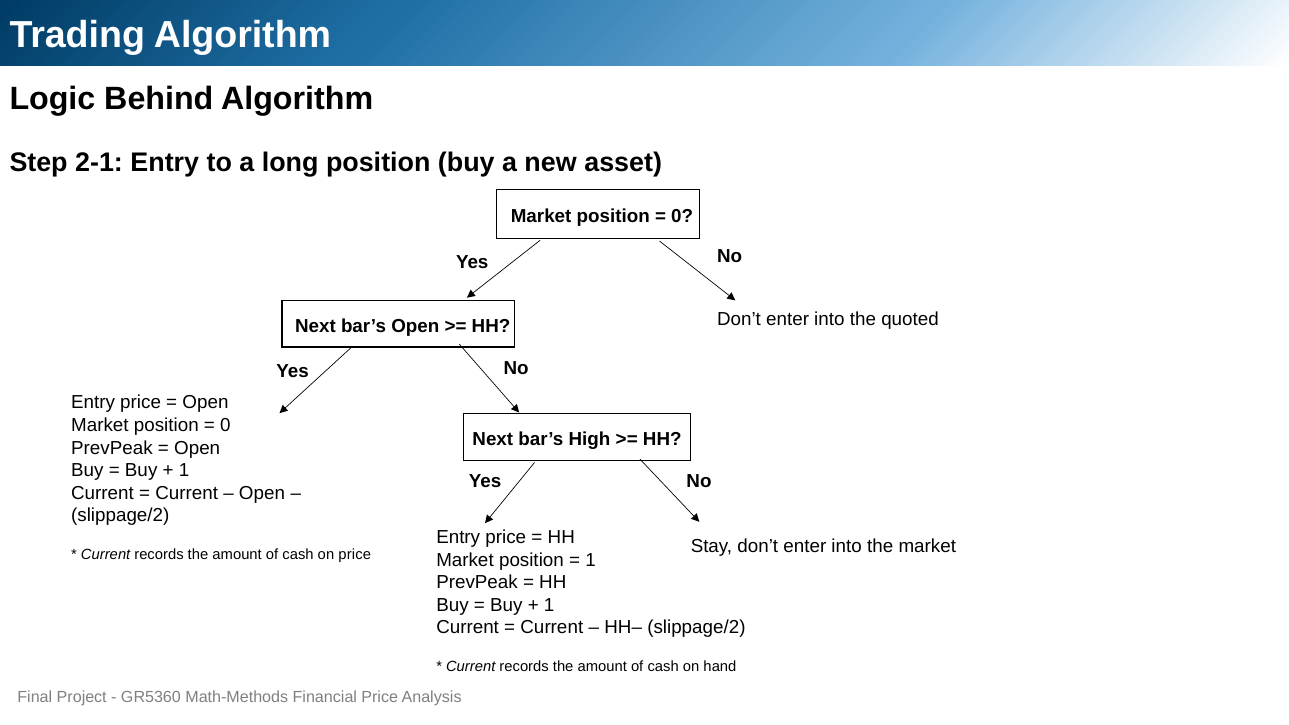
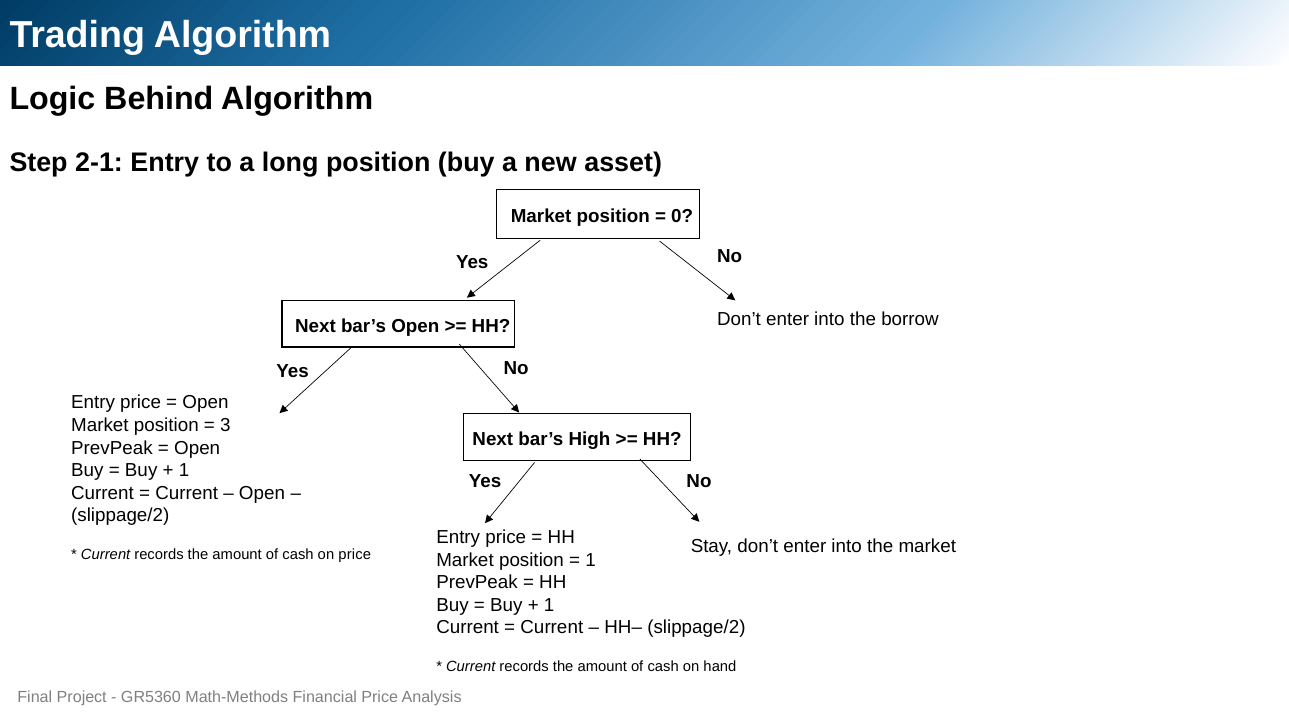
quoted: quoted -> borrow (910, 319)
0: 0 -> 3 (225, 425)
